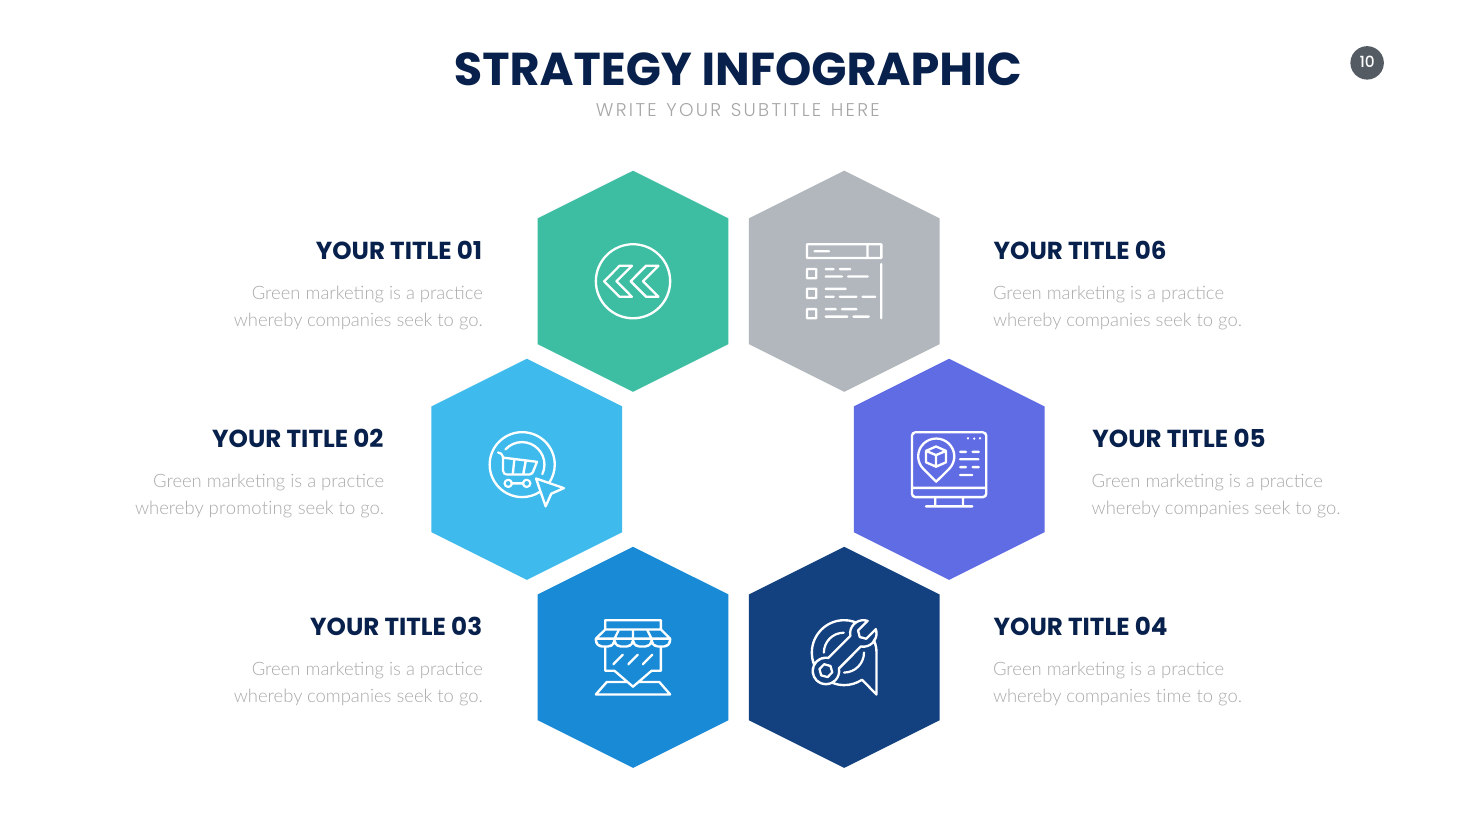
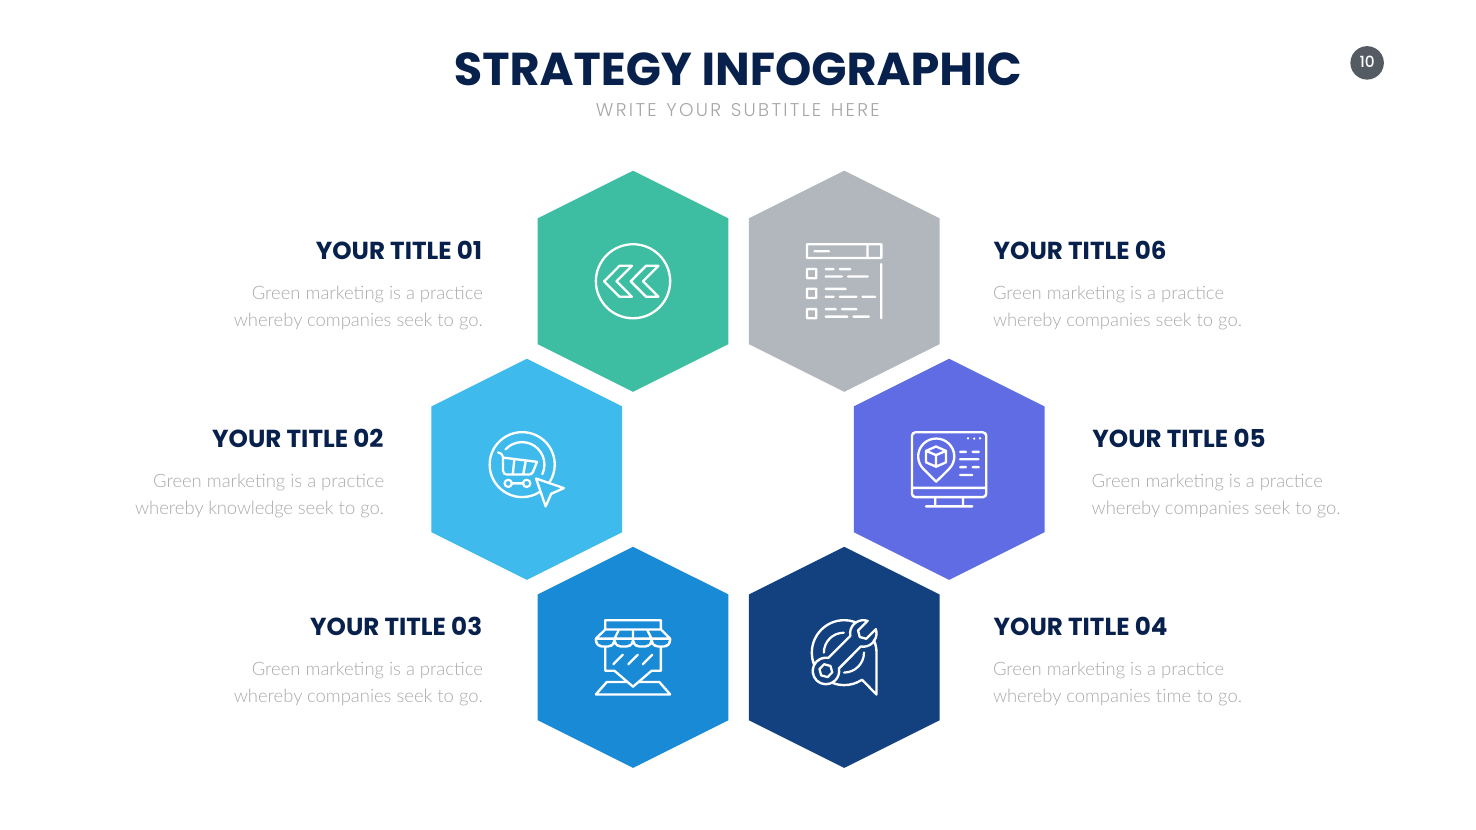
promoting: promoting -> knowledge (251, 508)
